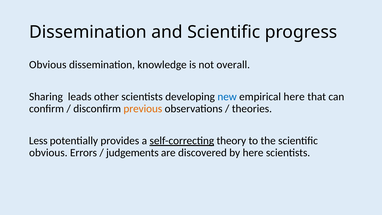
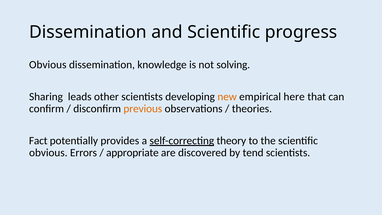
overall: overall -> solving (233, 65)
new colour: blue -> orange (227, 97)
Less: Less -> Fact (38, 141)
judgements: judgements -> appropriate (132, 153)
by here: here -> tend (253, 153)
